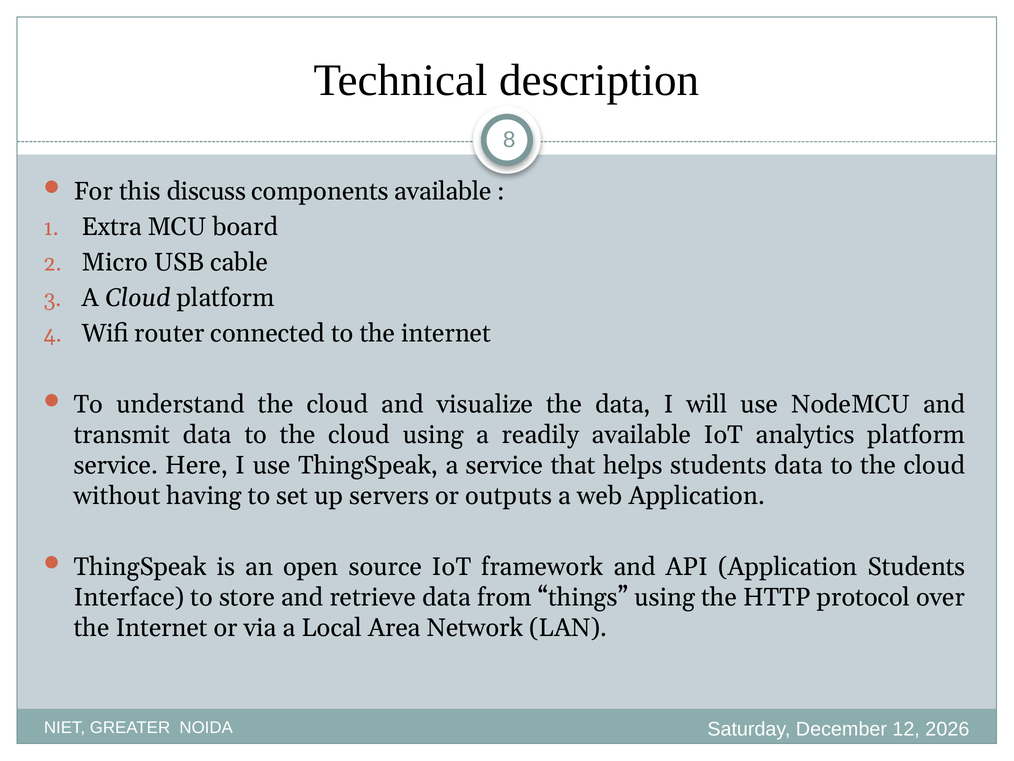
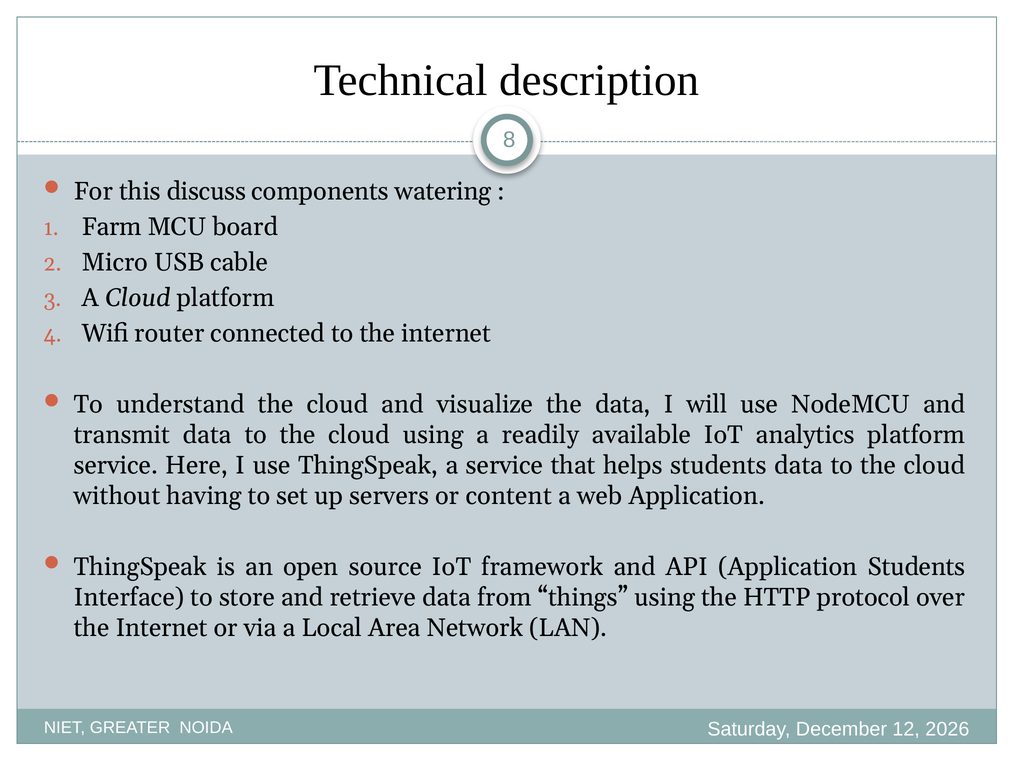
components available: available -> watering (443, 191)
Extra: Extra -> Farm (112, 227)
outputs: outputs -> content (509, 496)
